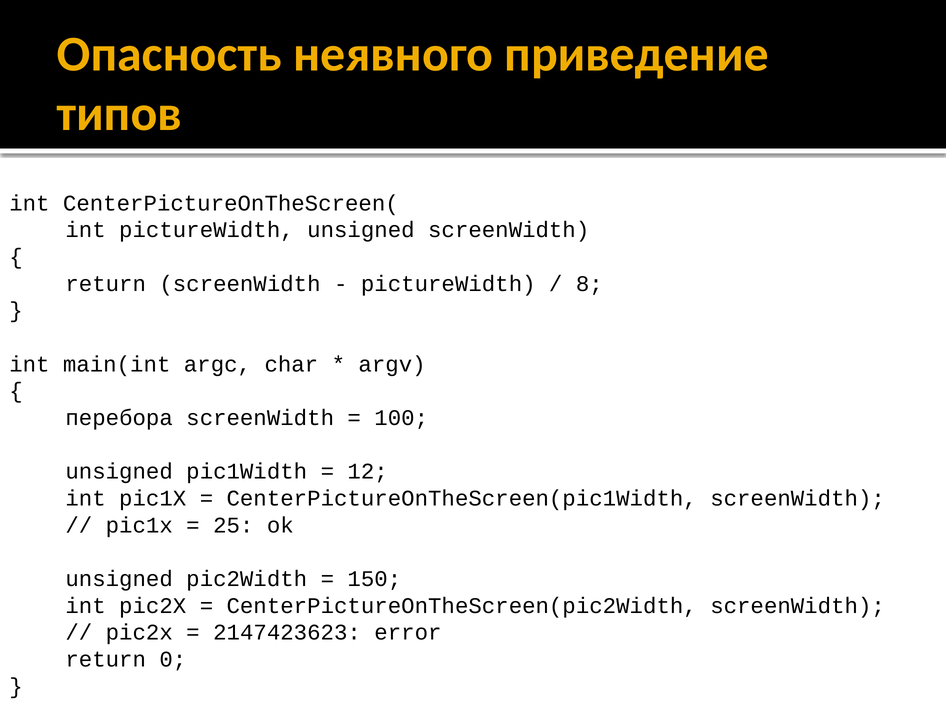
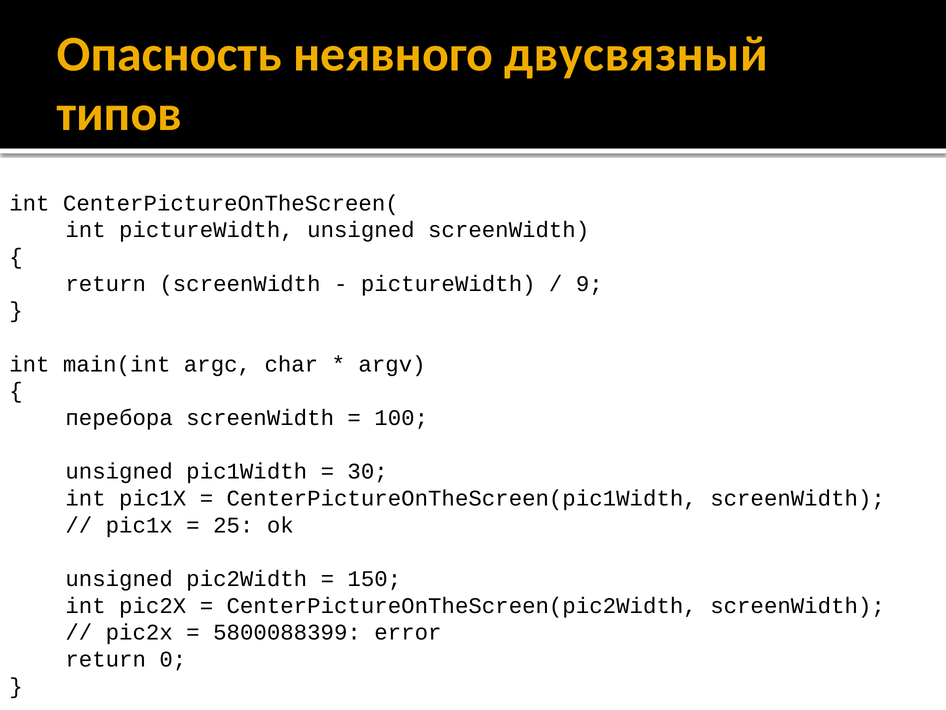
приведение: приведение -> двусвязный (636, 54)
8: 8 -> 9 (589, 283)
12: 12 -> 30 (368, 471)
2147423623: 2147423623 -> 5800088399 (287, 632)
